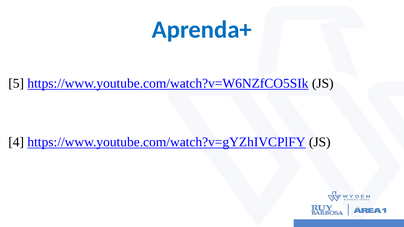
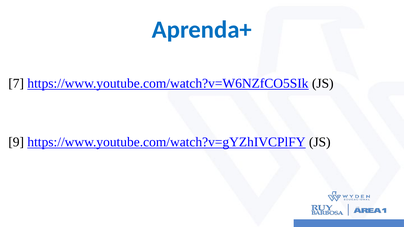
5: 5 -> 7 (16, 84)
4: 4 -> 9 (16, 142)
